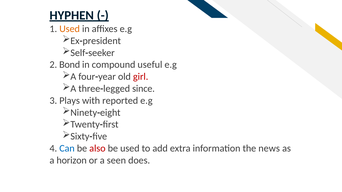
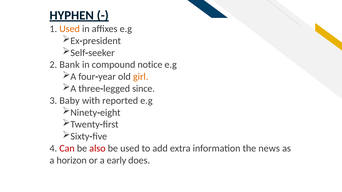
Bond: Bond -> Bank (70, 65)
useful: useful -> notice (150, 65)
girl colour: red -> orange (141, 77)
Plays: Plays -> Baby (70, 101)
Can colour: blue -> red (67, 149)
seen: seen -> early (116, 161)
